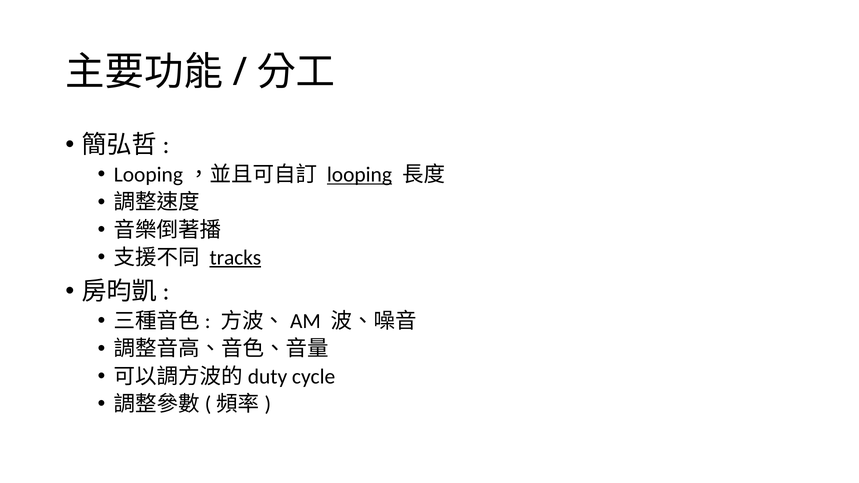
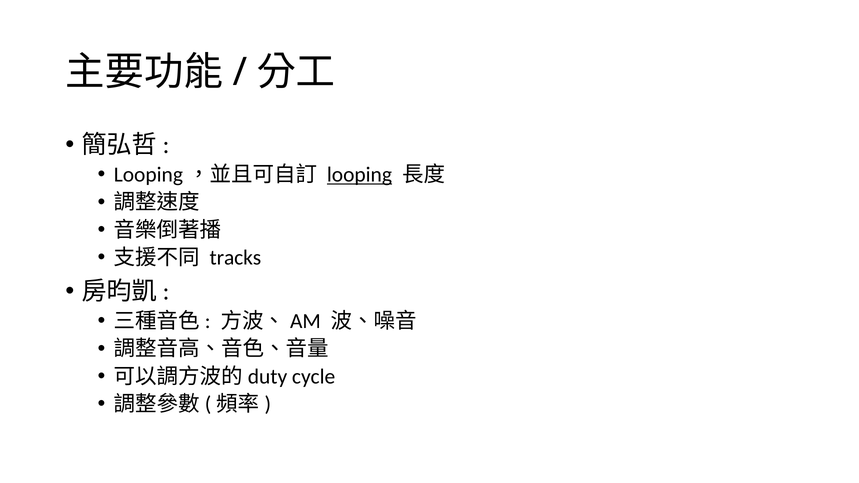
tracks underline: present -> none (235, 258)
